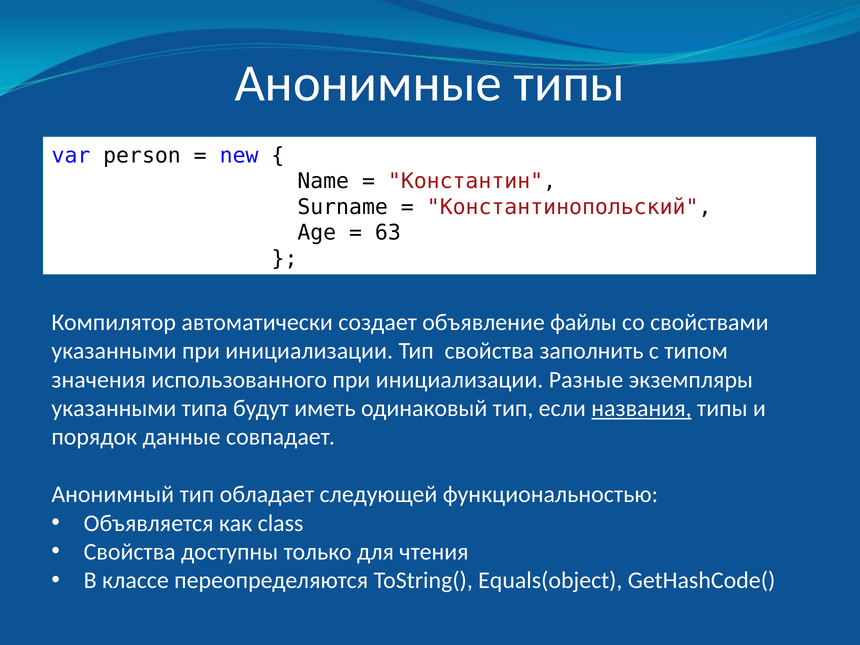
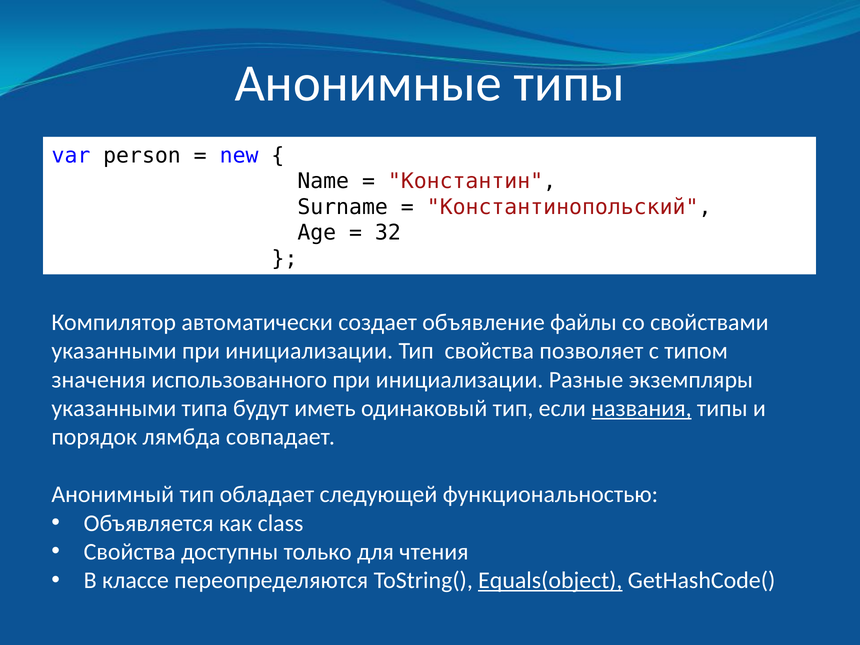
63: 63 -> 32 (388, 233)
заполнить: заполнить -> позволяет (591, 351)
данные: данные -> лямбда (181, 437)
Equals(object underline: none -> present (550, 581)
